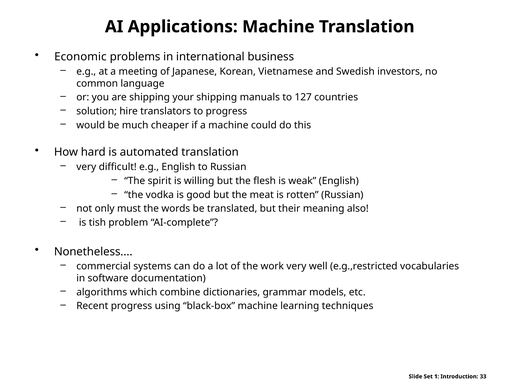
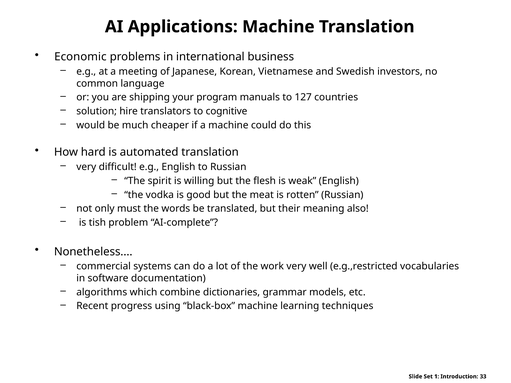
your shipping: shipping -> program (217, 97)
to progress: progress -> cognitive (226, 111)
